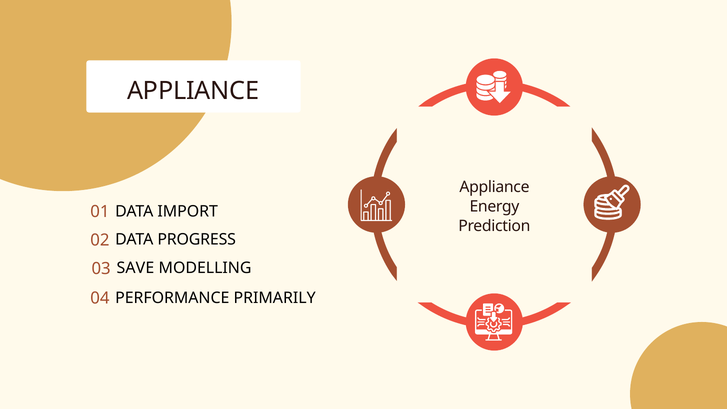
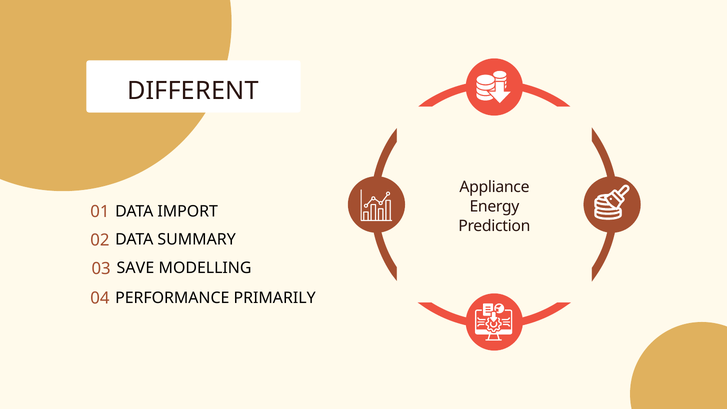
APPLIANCE: APPLIANCE -> DIFFERENT (193, 91)
PROGRESS: PROGRESS -> SUMMARY (197, 240)
